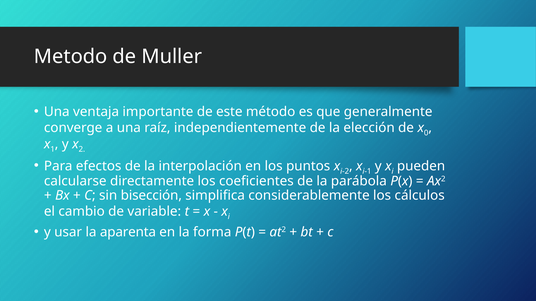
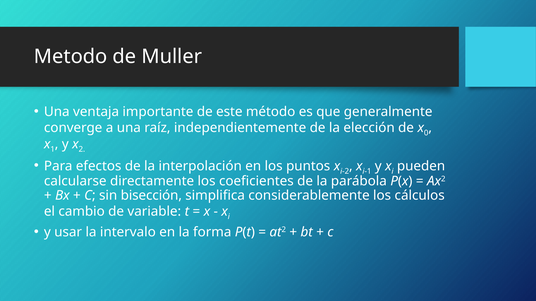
aparenta: aparenta -> intervalo (128, 232)
